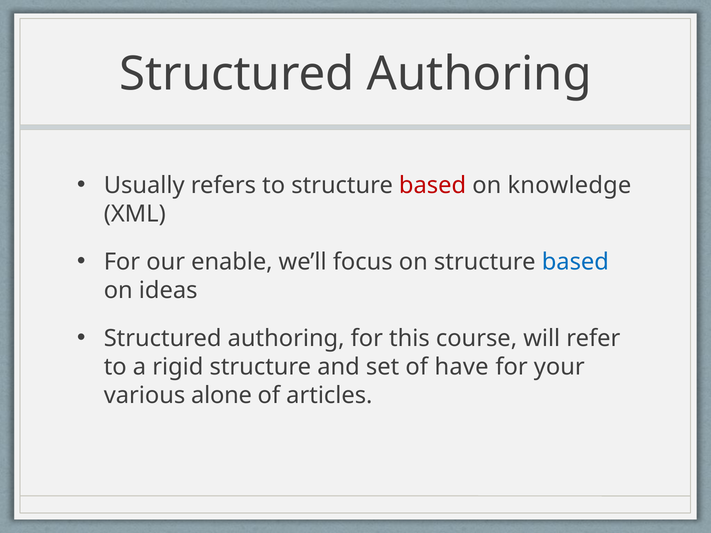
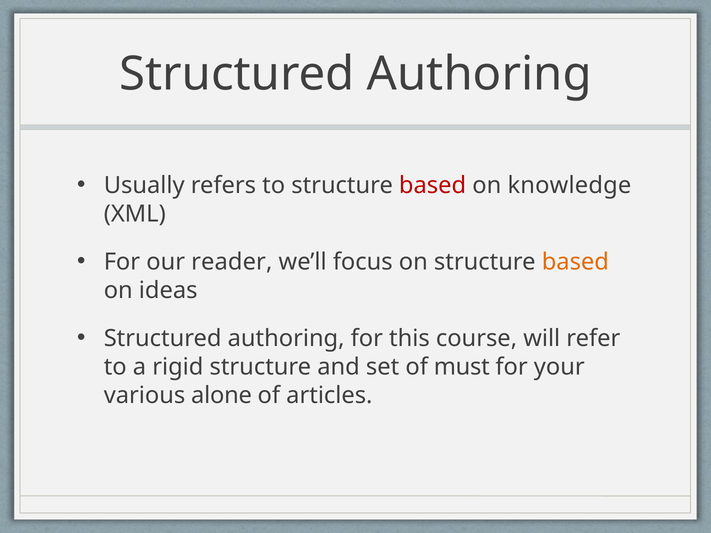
enable: enable -> reader (232, 262)
based colour: blue -> orange (575, 262)
have: have -> must (462, 367)
